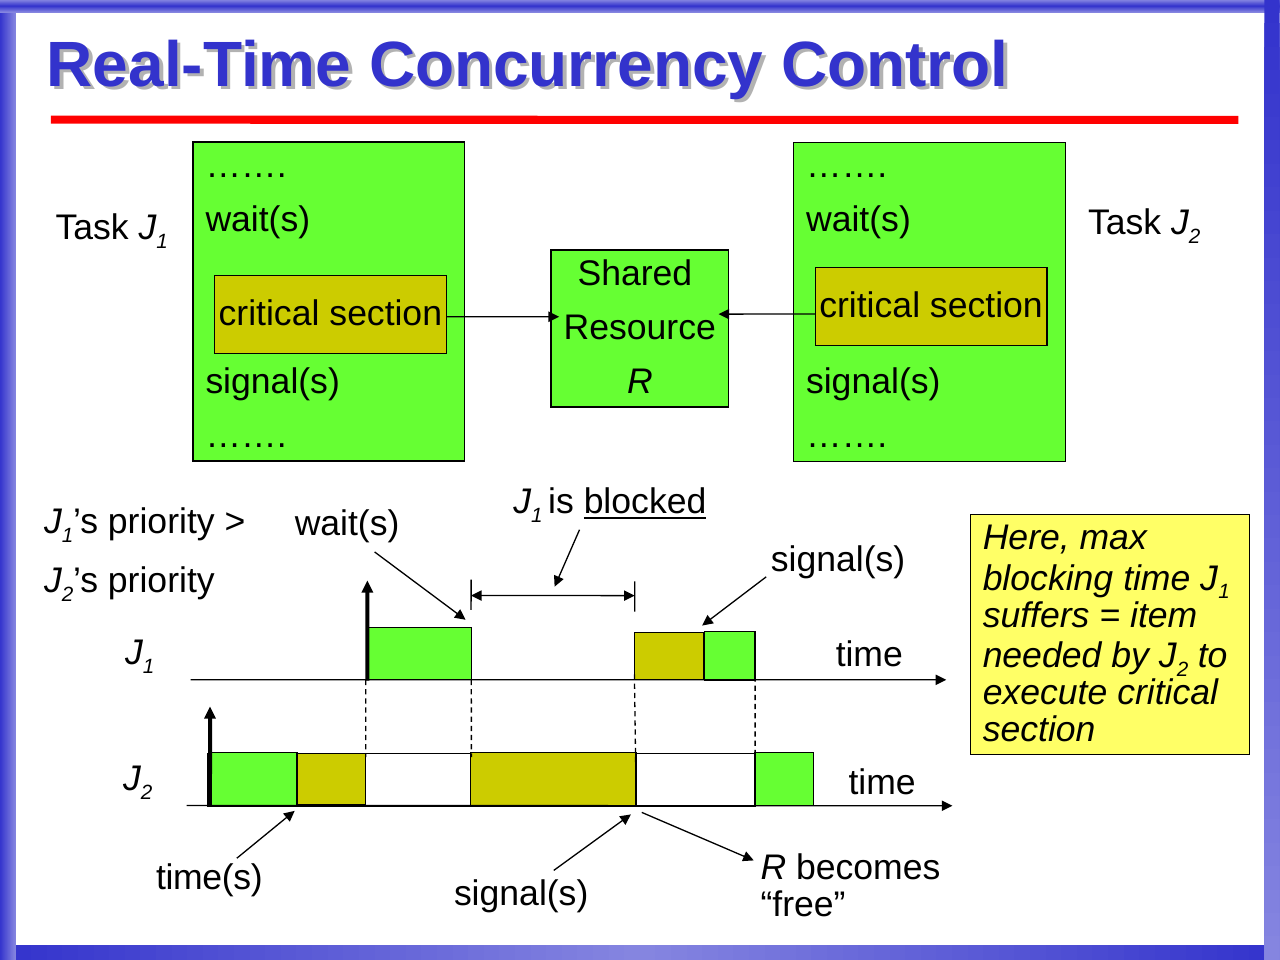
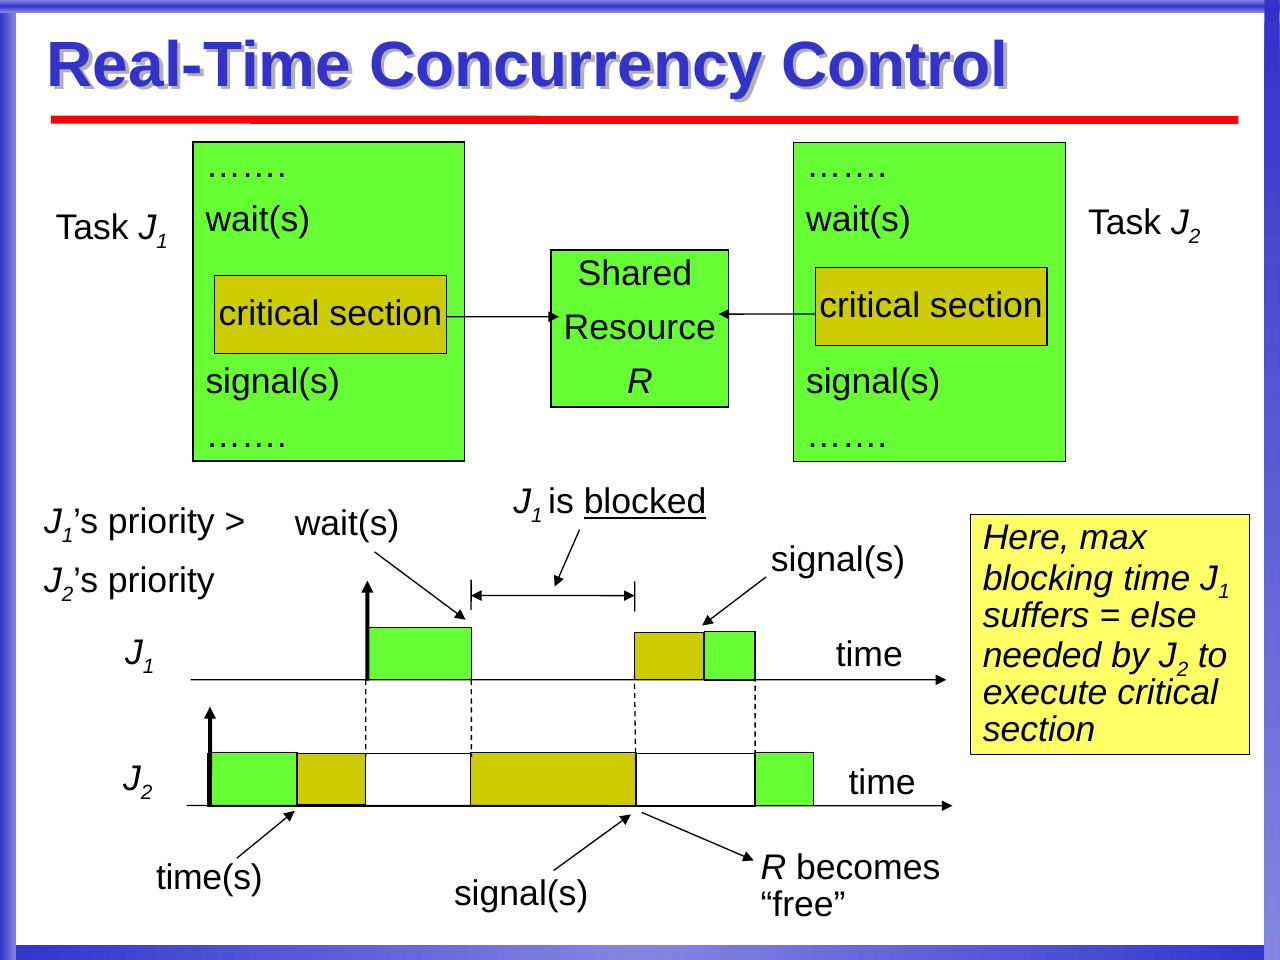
item: item -> else (1164, 616)
